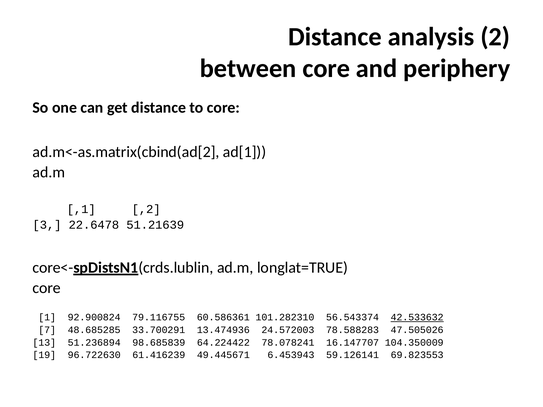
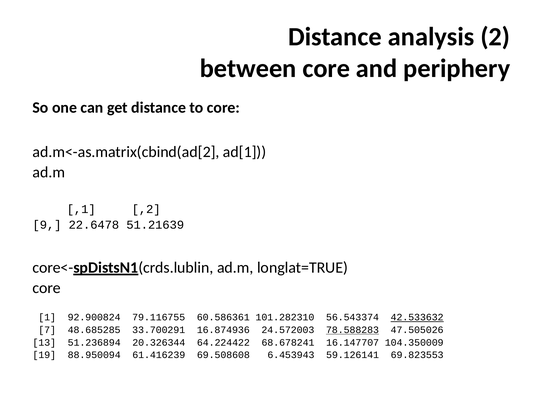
3: 3 -> 9 (47, 225)
13.474936: 13.474936 -> 16.874936 (223, 330)
78.588283 underline: none -> present (352, 330)
98.685839: 98.685839 -> 20.326344 (159, 343)
78.078241: 78.078241 -> 68.678241 (288, 343)
96.722630: 96.722630 -> 88.950094 (94, 355)
49.445671: 49.445671 -> 69.508608 (223, 355)
